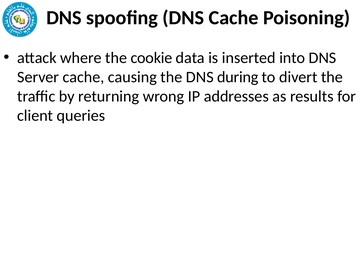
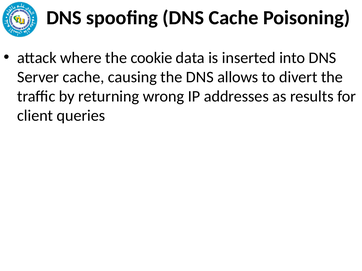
during: during -> allows (238, 77)
